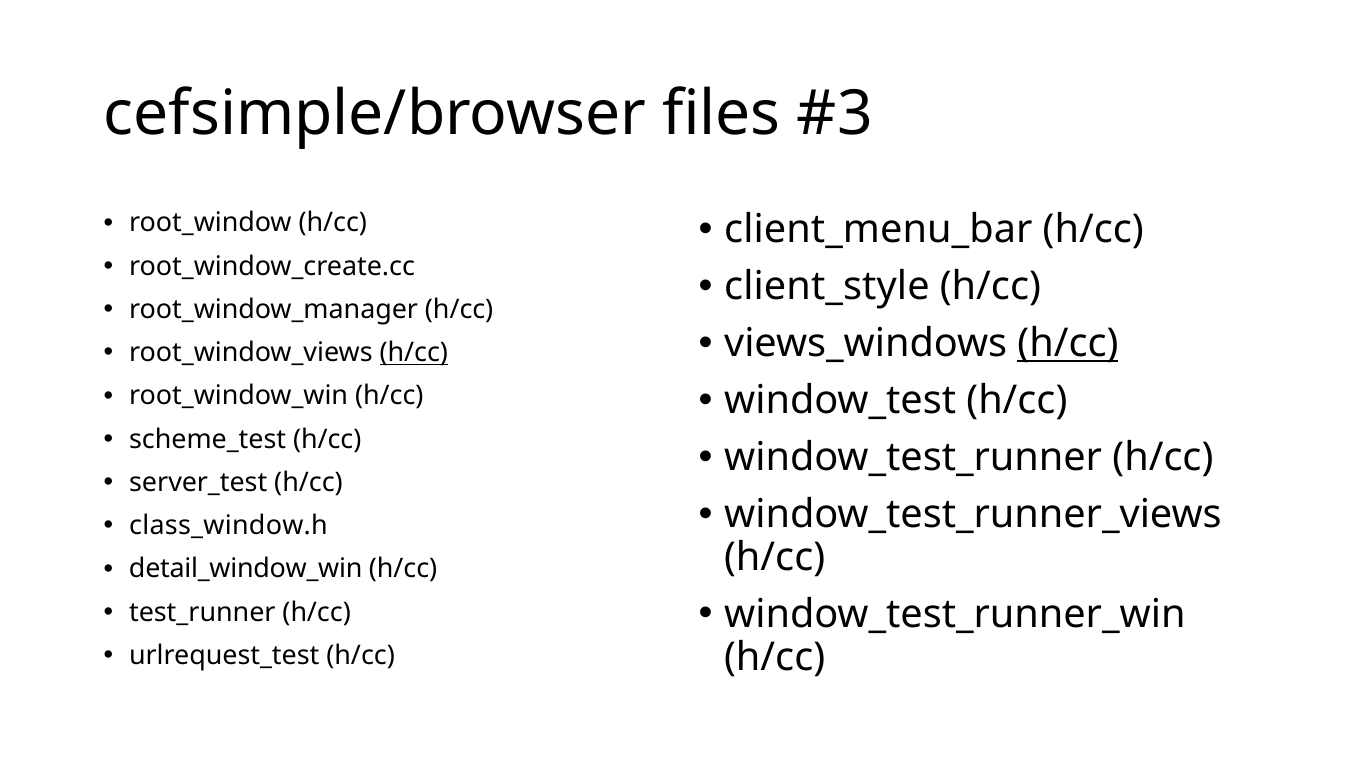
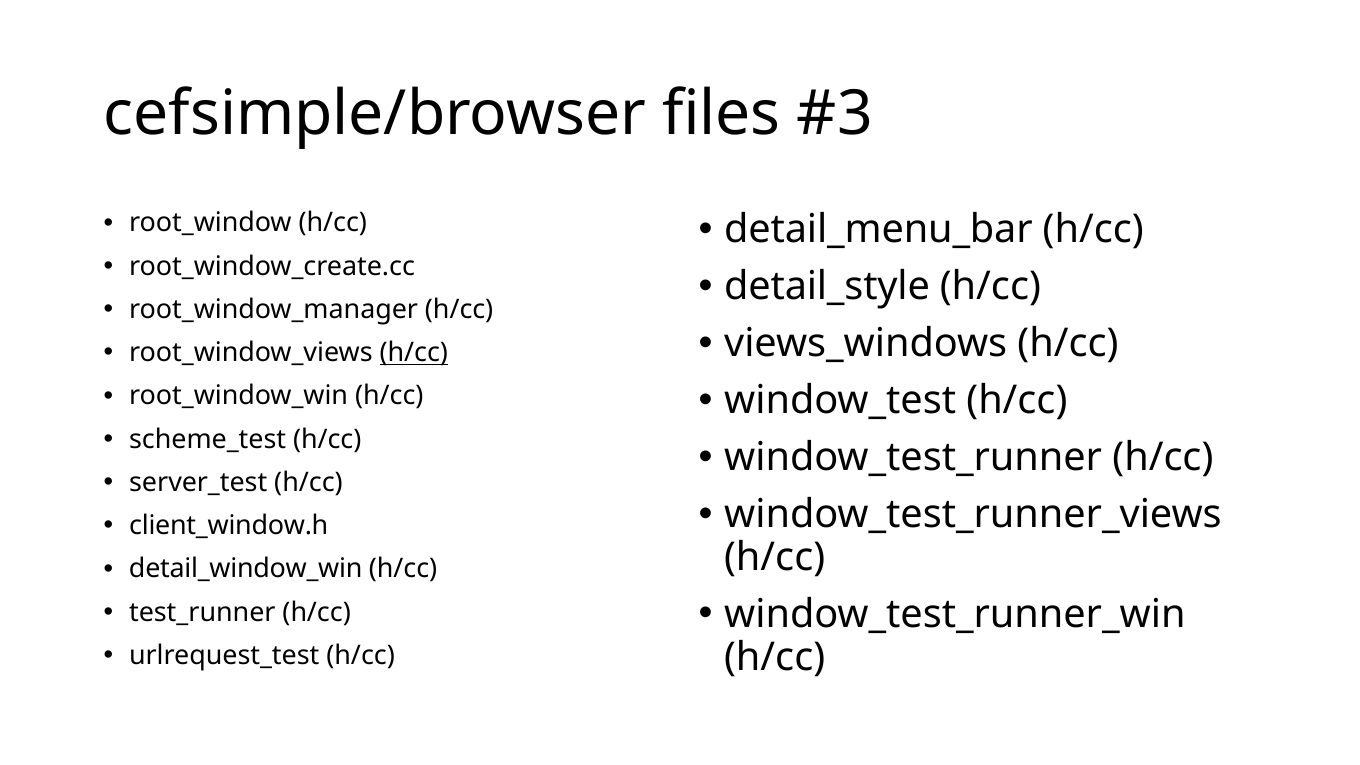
client_menu_bar: client_menu_bar -> detail_menu_bar (878, 230)
client_style: client_style -> detail_style (827, 287)
h/cc underline: present -> none (1068, 344)
class_window.h: class_window.h -> client_window.h (229, 526)
